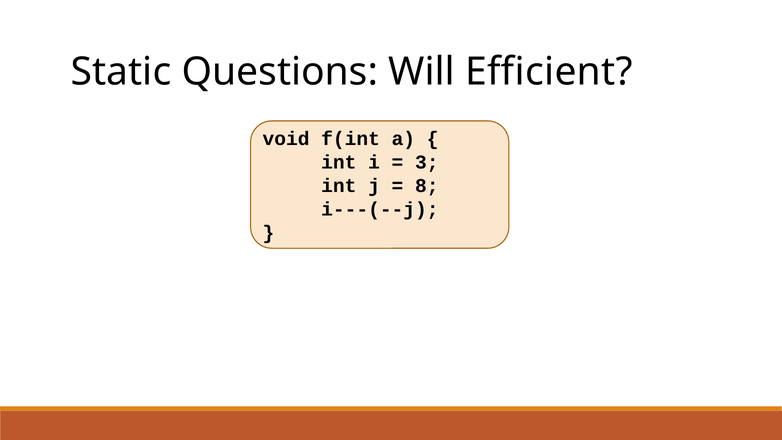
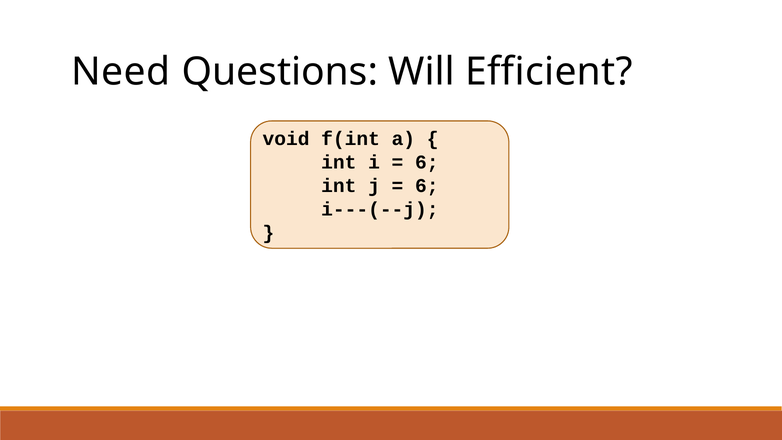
Static: Static -> Need (121, 72)
3: 3 -> 6 (427, 162)
8: 8 -> 6 (427, 186)
